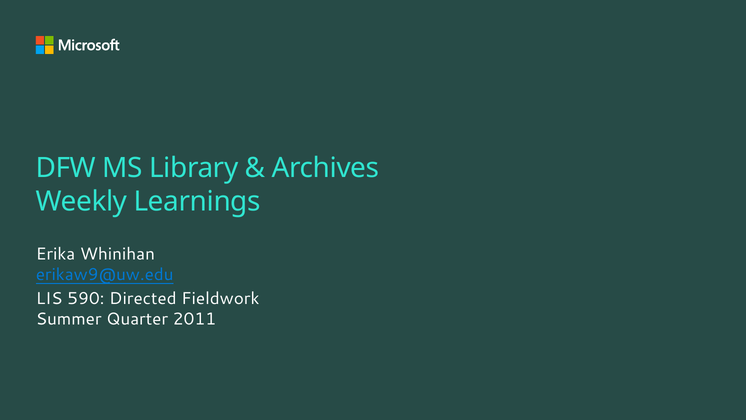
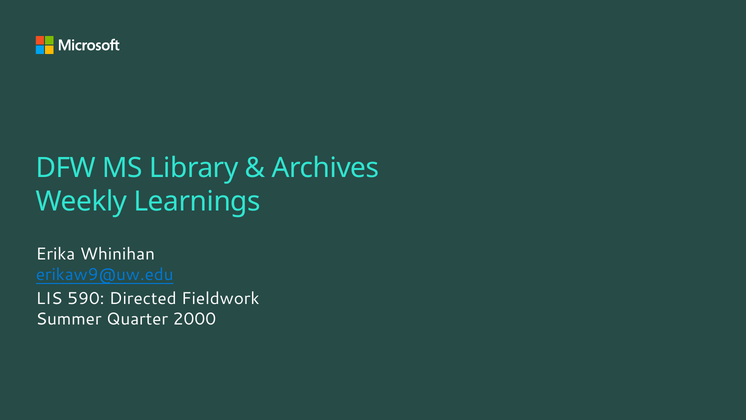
2011: 2011 -> 2000 (194, 319)
